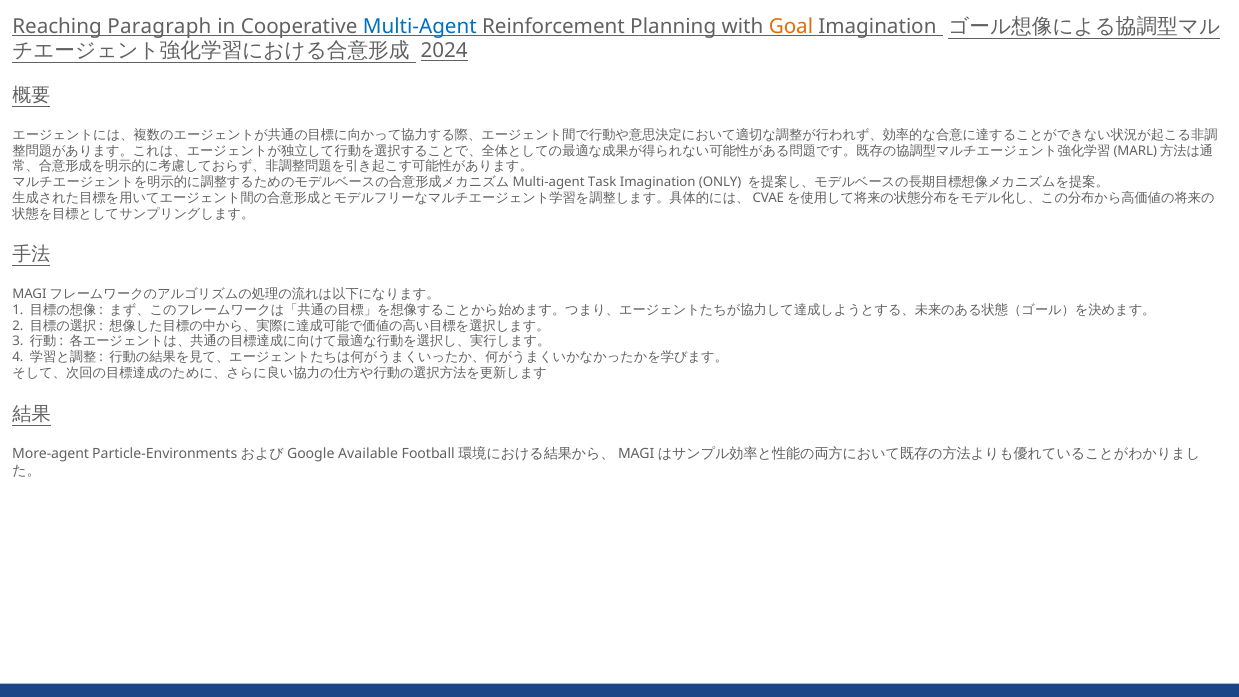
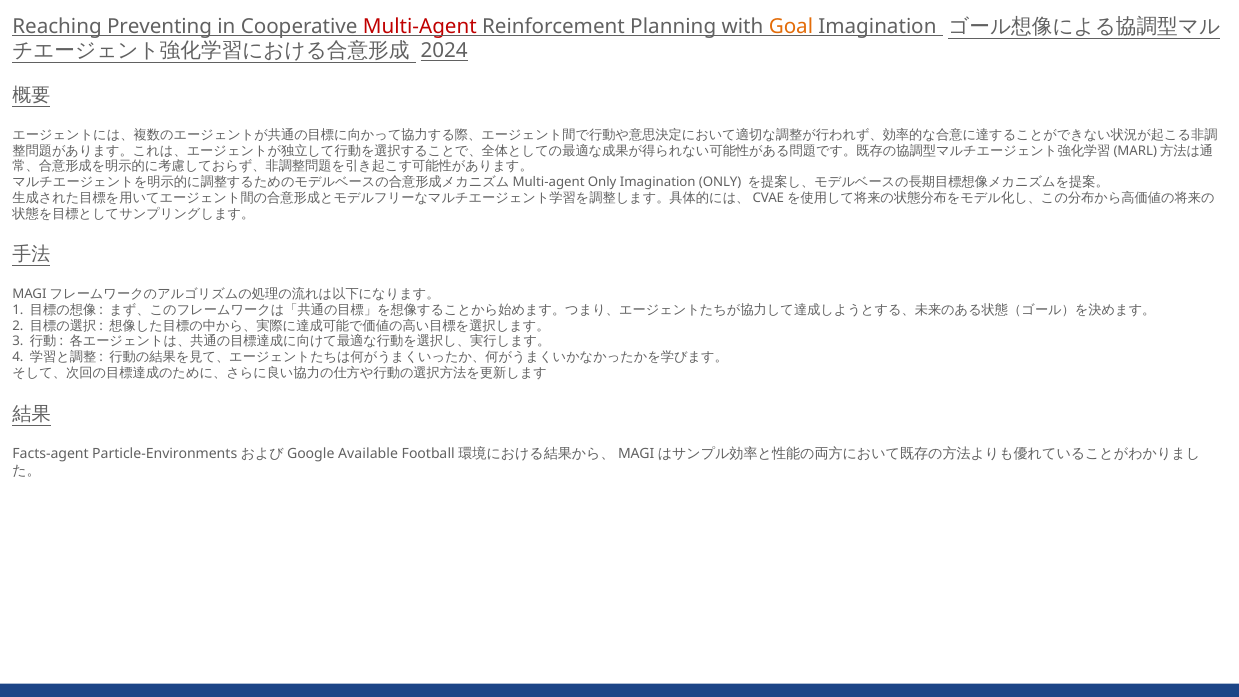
Paragraph: Paragraph -> Preventing (160, 26)
Multi-Agent colour: blue -> red (420, 26)
Task: Task -> Only (602, 182)
More-agent: More-agent -> Facts-agent (51, 454)
